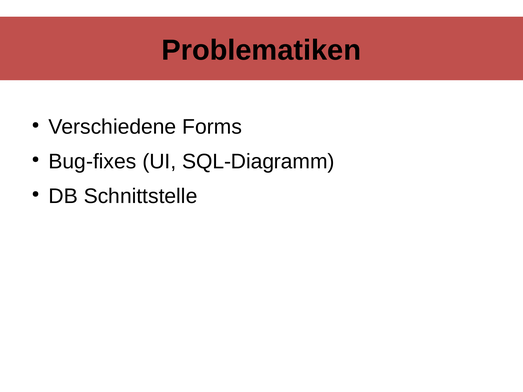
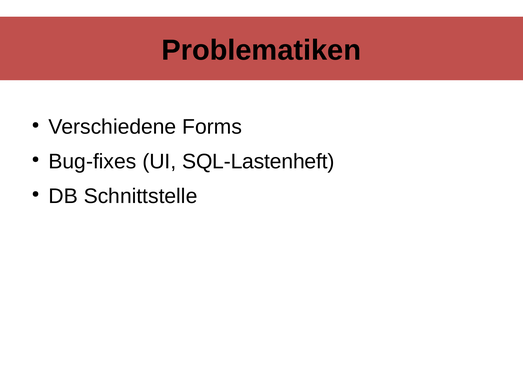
SQL-Diagramm: SQL-Diagramm -> SQL-Lastenheft (258, 162)
